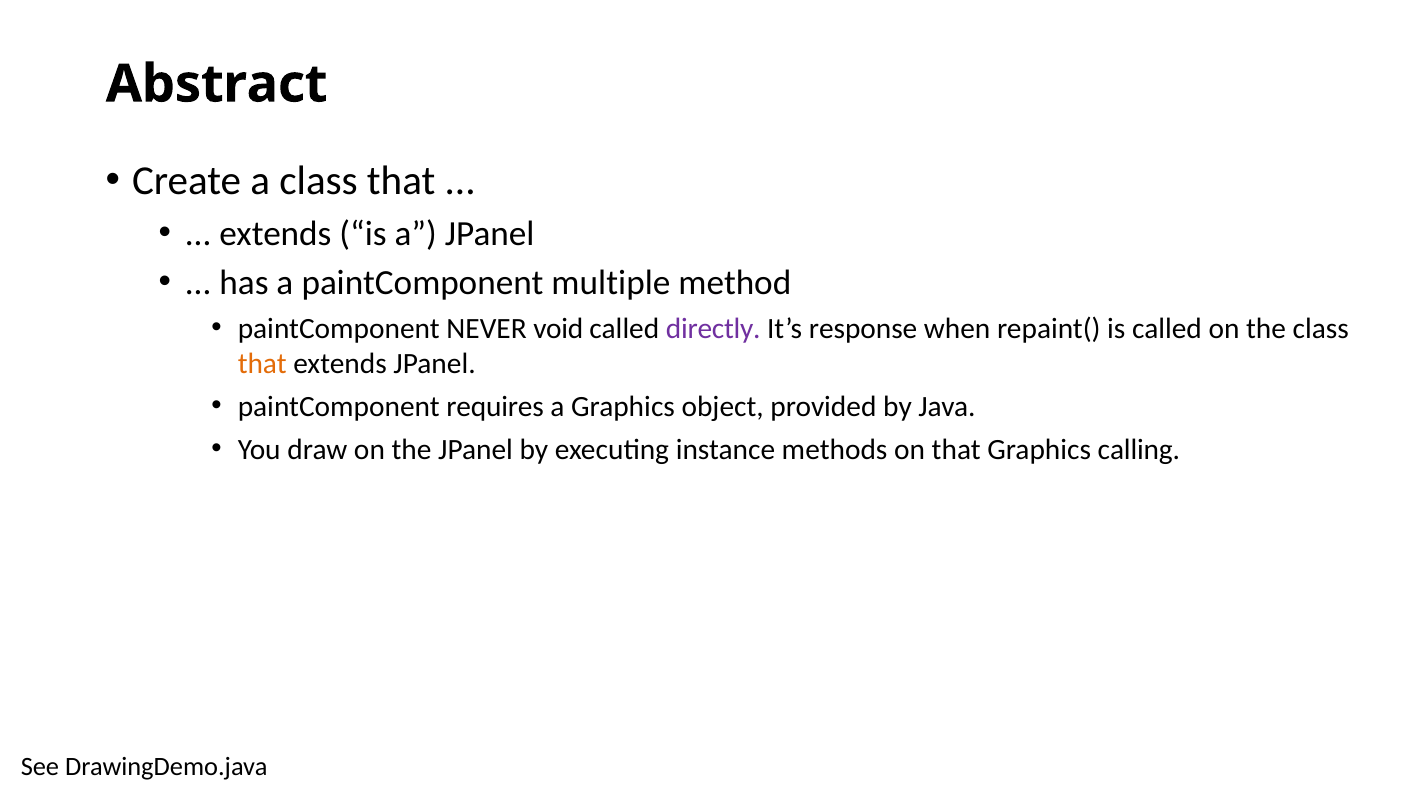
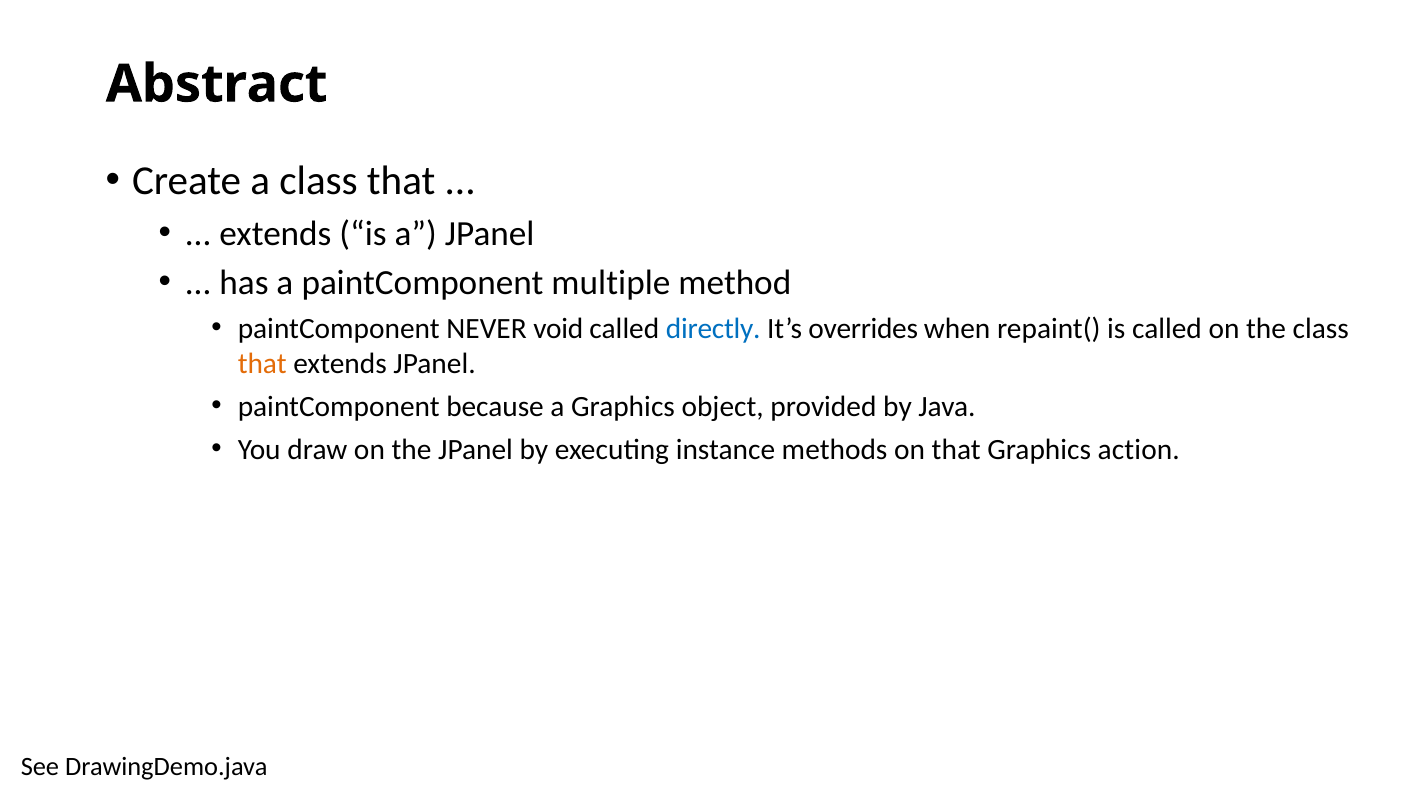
directly colour: purple -> blue (713, 329)
response: response -> overrides (863, 329)
requires: requires -> because (495, 407)
calling: calling -> action (1139, 449)
